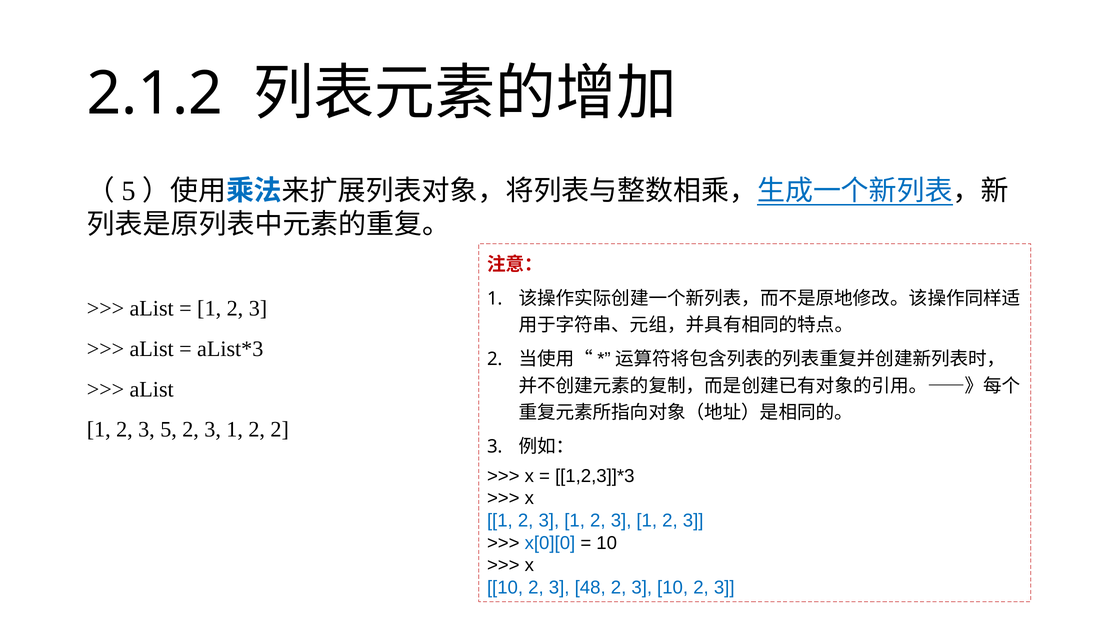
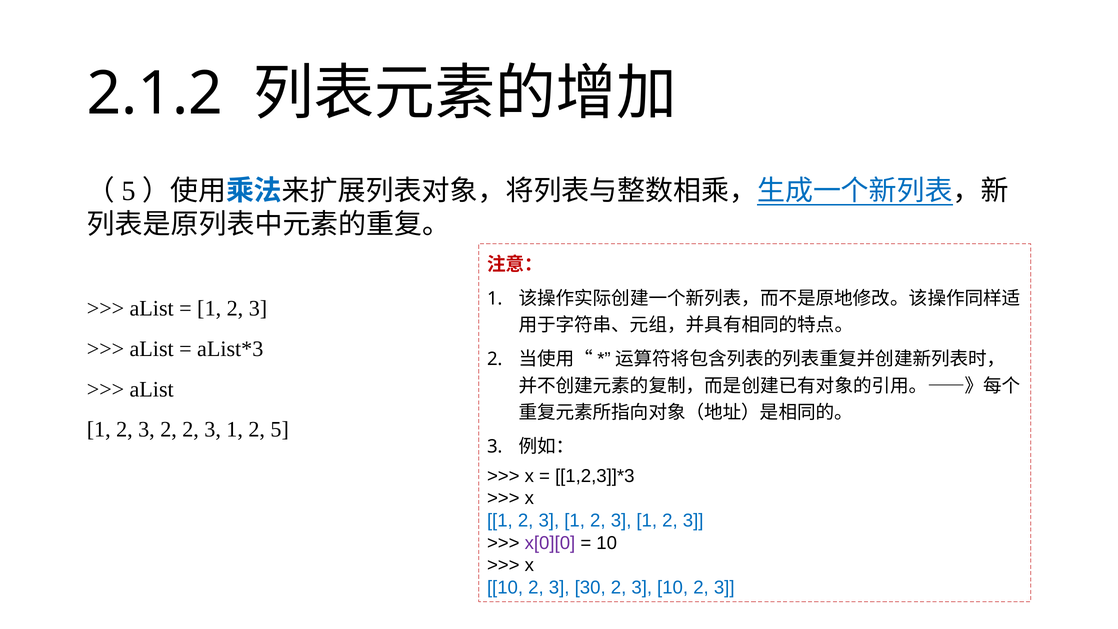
3 5: 5 -> 2 (169, 430)
2 2: 2 -> 5 (280, 430)
x[0][0 colour: blue -> purple (550, 543)
48: 48 -> 30 (590, 588)
